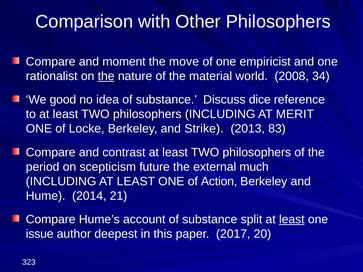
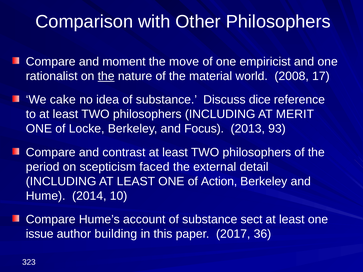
34: 34 -> 17 (321, 76)
good: good -> cake (63, 100)
Strike: Strike -> Focus (204, 129)
83: 83 -> 93 (277, 129)
future: future -> faced (154, 167)
much: much -> detail (254, 167)
21: 21 -> 10 (119, 196)
split: split -> sect (252, 220)
least underline: present -> none (292, 220)
deepest: deepest -> building (116, 234)
20: 20 -> 36 (262, 234)
